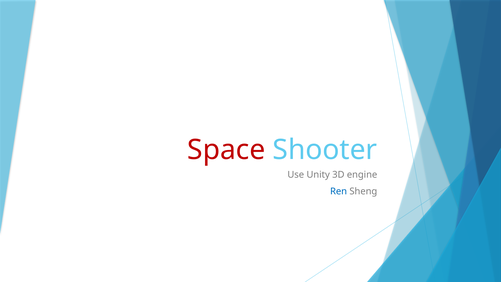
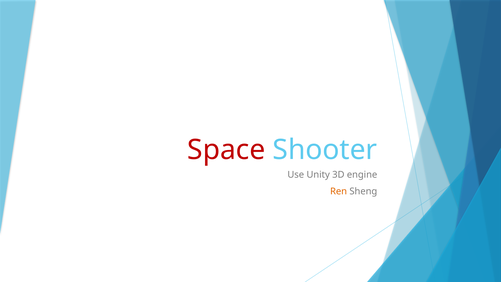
Ren colour: blue -> orange (339, 191)
